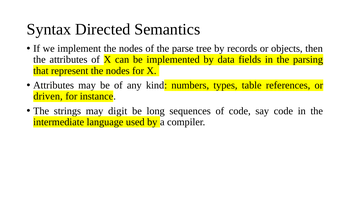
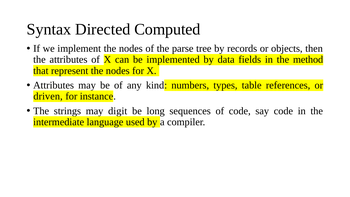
Semantics: Semantics -> Computed (167, 29)
parsing: parsing -> method (308, 60)
